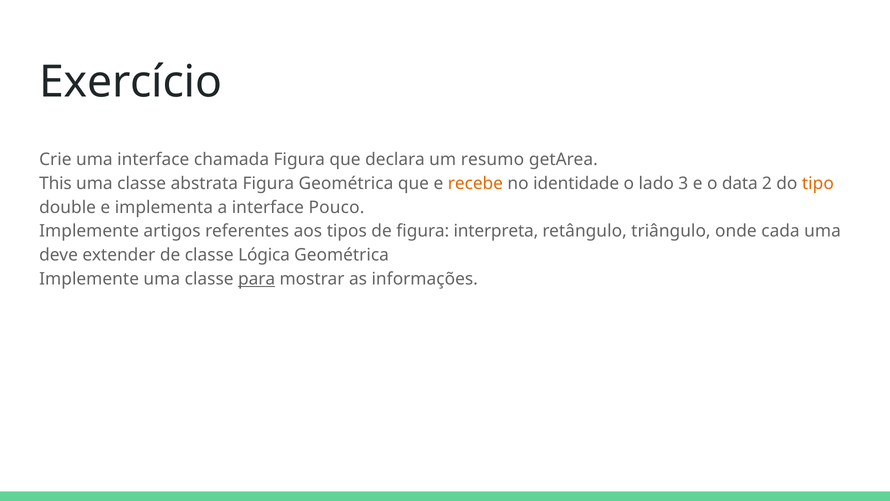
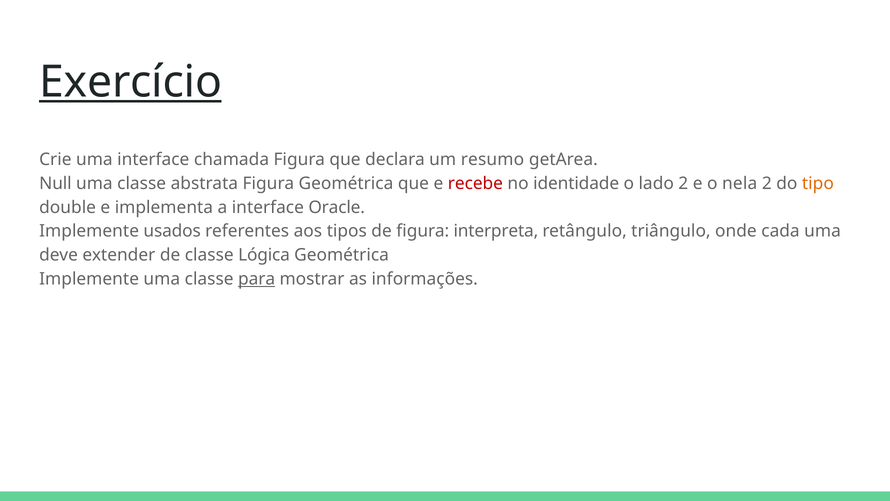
Exercício underline: none -> present (131, 82)
This: This -> Null (55, 183)
recebe colour: orange -> red (475, 183)
lado 3: 3 -> 2 (683, 183)
data: data -> nela (740, 183)
Pouco: Pouco -> Oracle (337, 207)
artigos: artigos -> usados (172, 231)
